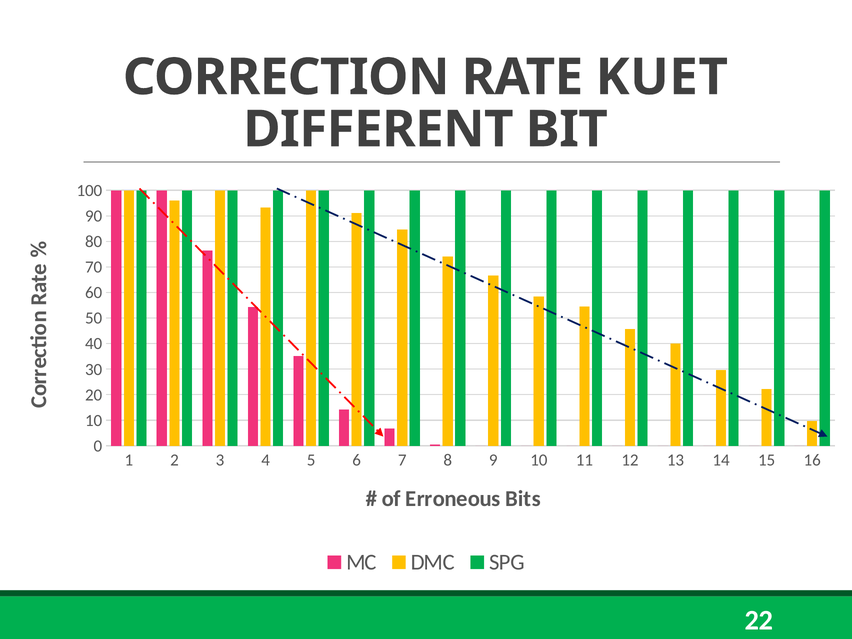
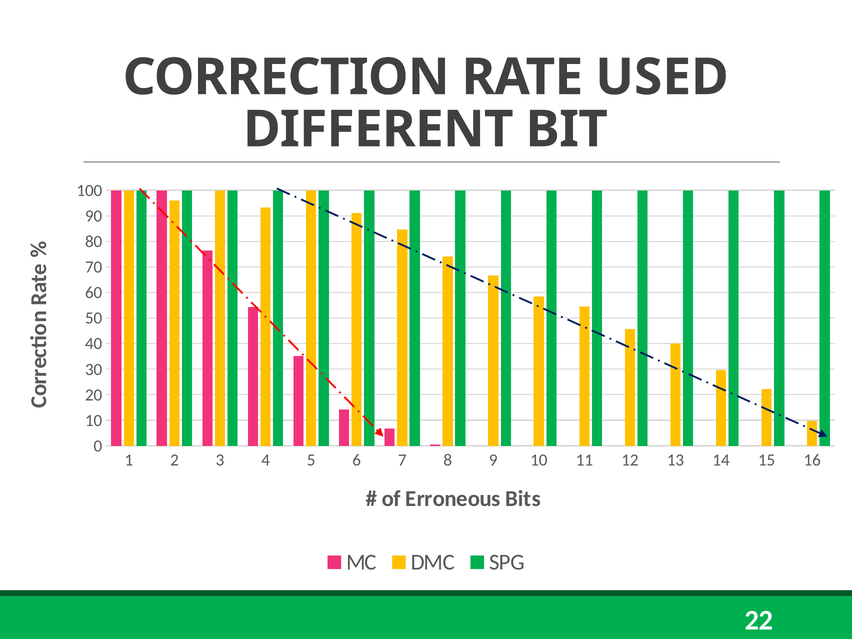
KUET: KUET -> USED (662, 77)
